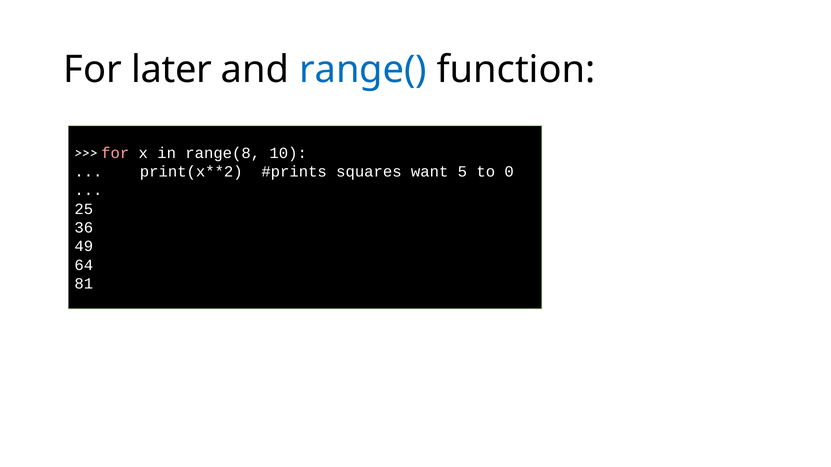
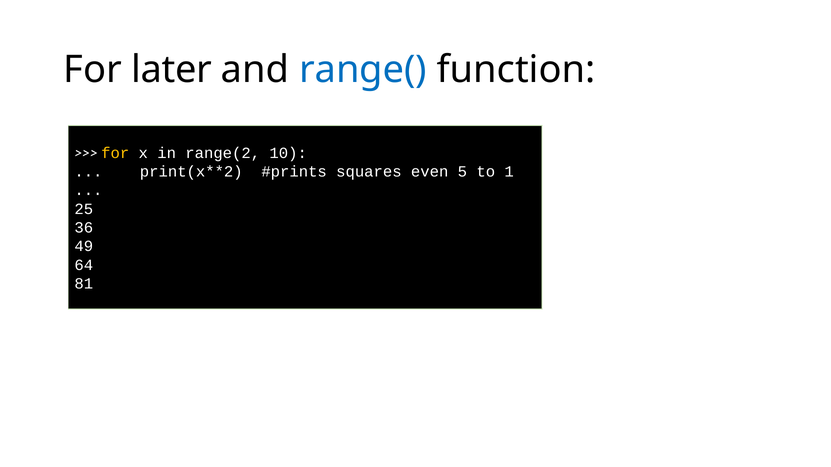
for colour: pink -> yellow (115, 153)
range(8: range(8 -> range(2 (223, 153)
want: want -> even (430, 172)
0: 0 -> 1 (509, 172)
